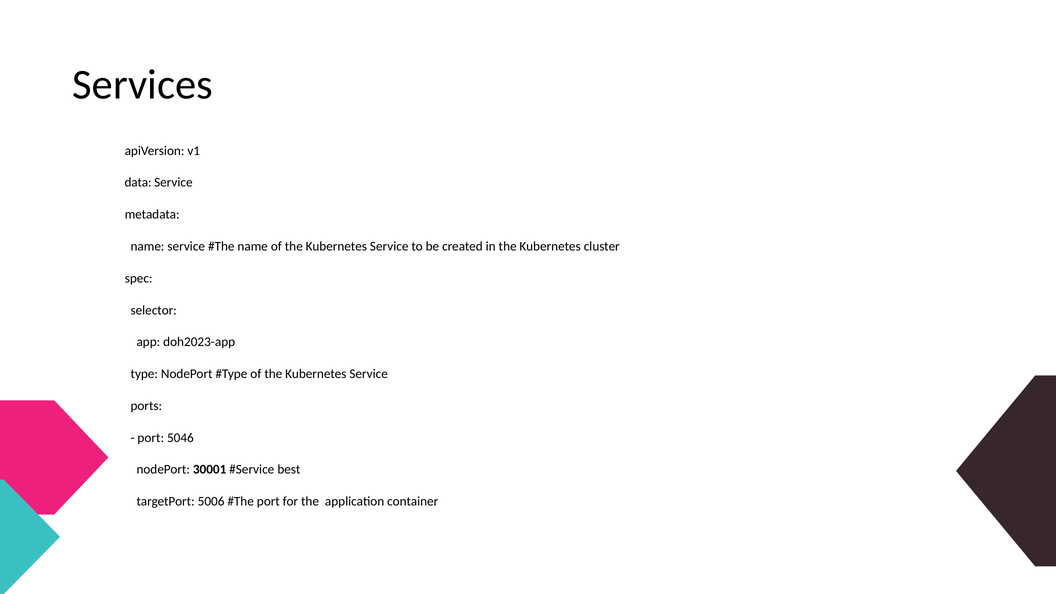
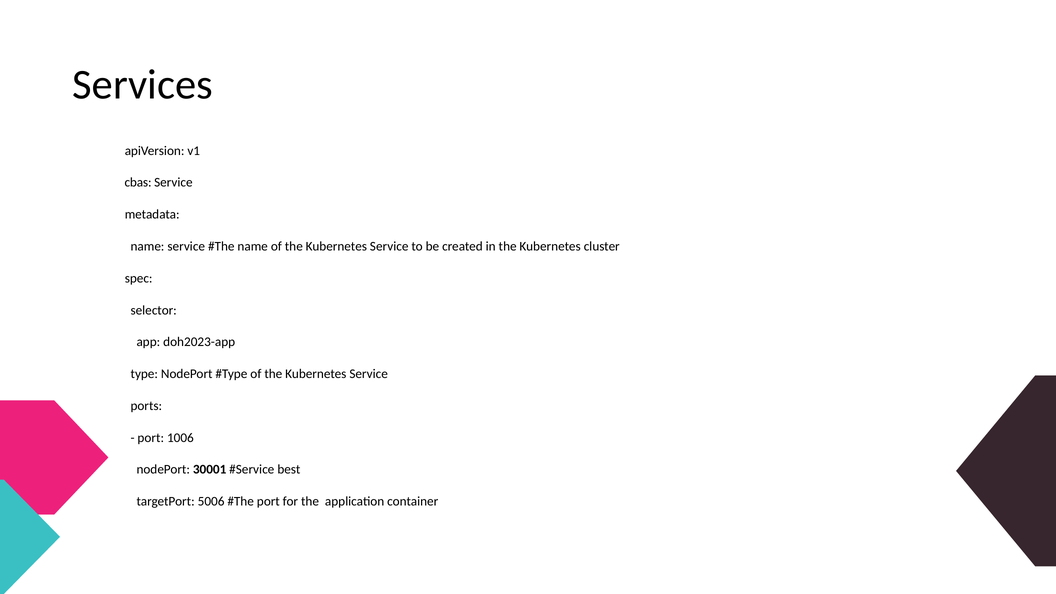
data: data -> cbas (138, 183)
5046: 5046 -> 1006 (180, 438)
